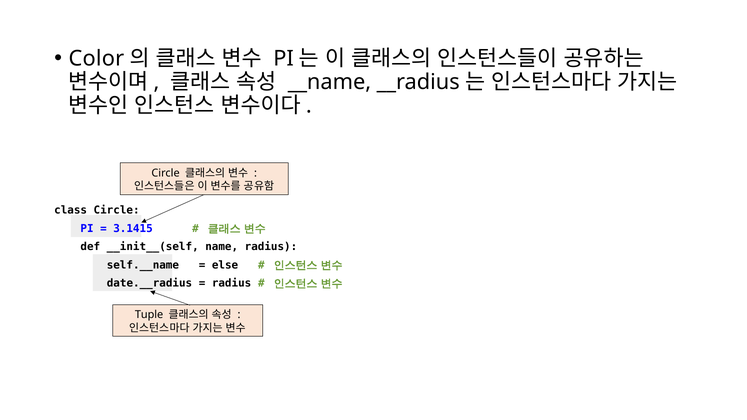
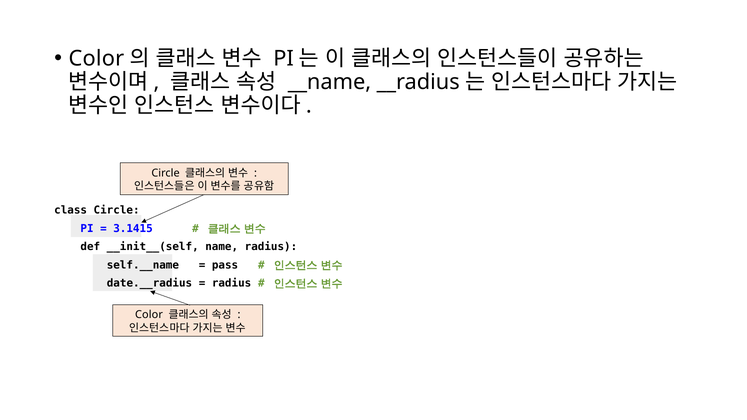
else: else -> pass (225, 265)
Tuple: Tuple -> Color (149, 315)
